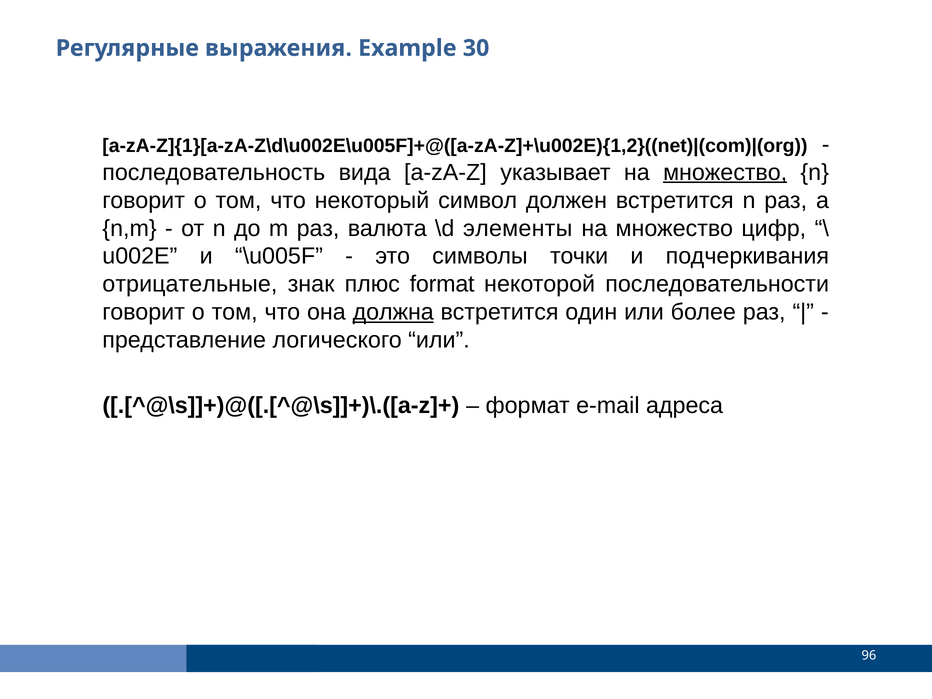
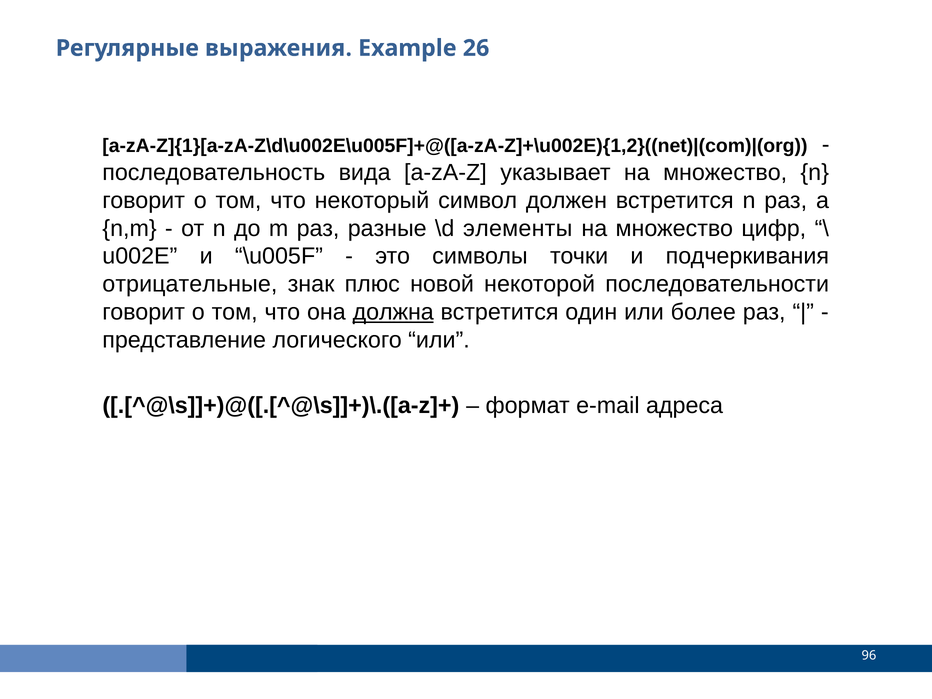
30: 30 -> 26 (476, 48)
множество underline: present -> none (725, 172)
валюта: валюта -> разные (387, 228)
format: format -> новой (442, 284)
